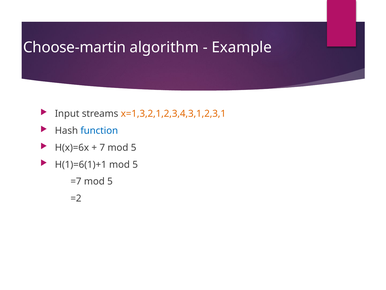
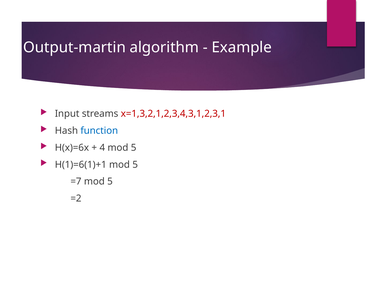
Choose-martin: Choose-martin -> Output-martin (74, 47)
x=1,3,2,1,2,3,4,3,1,2,3,1 colour: orange -> red (173, 113)
7: 7 -> 4 (102, 147)
